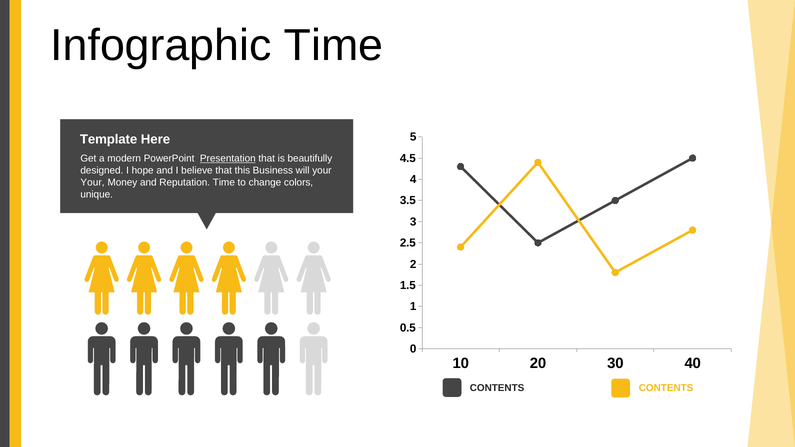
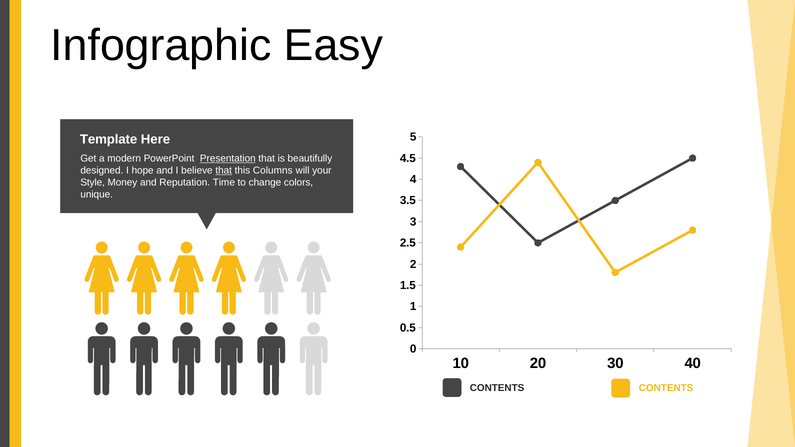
Infographic Time: Time -> Easy (333, 46)
that underline: none -> present (224, 170)
Business: Business -> Columns (273, 170)
Your: Your -> Style (93, 182)
